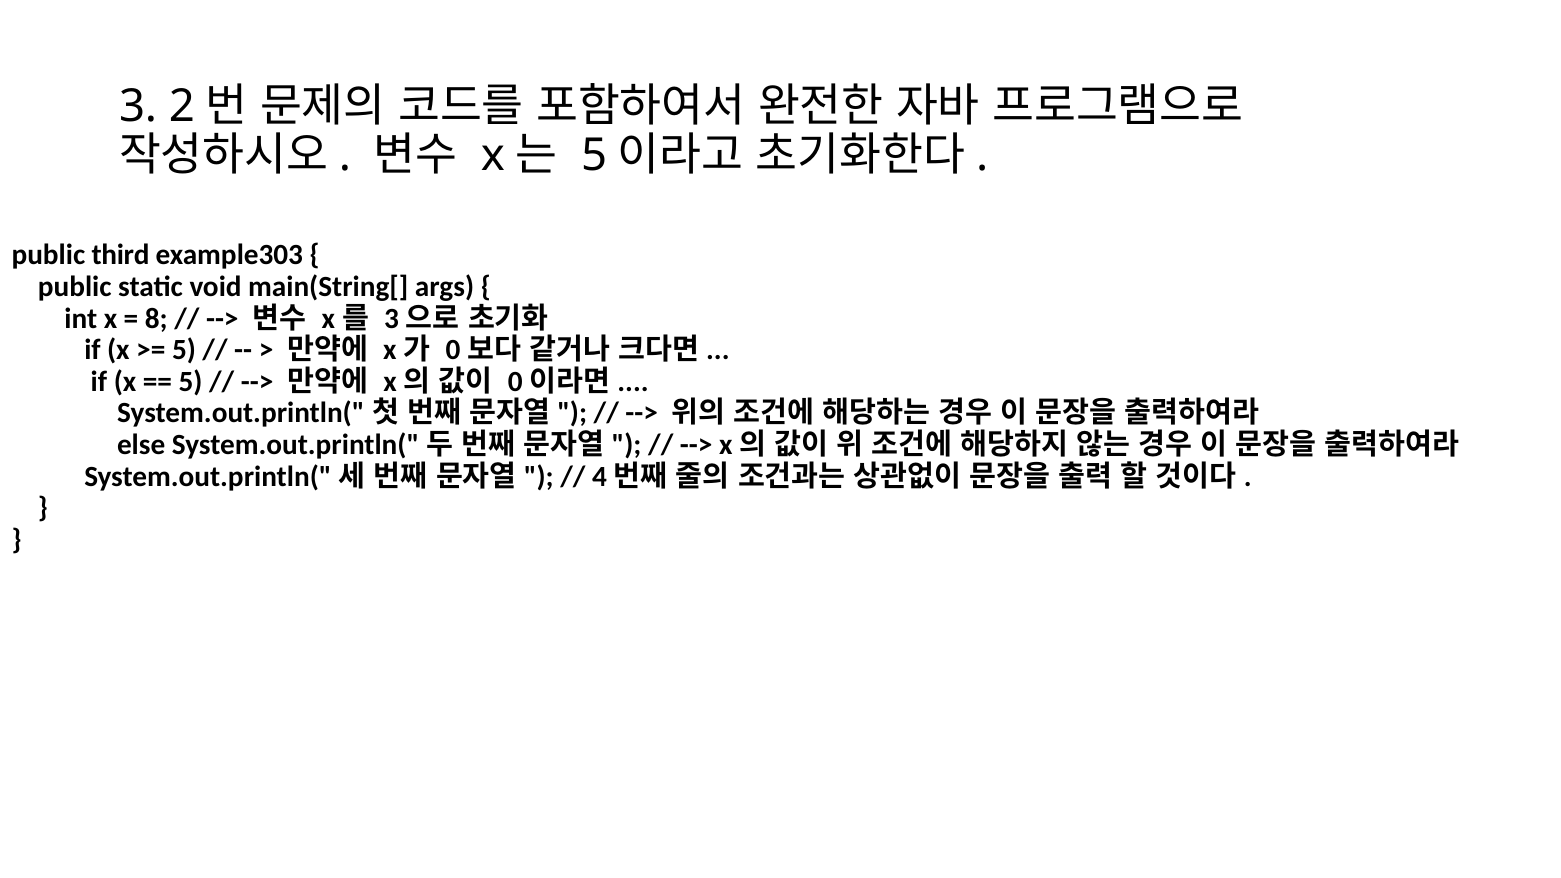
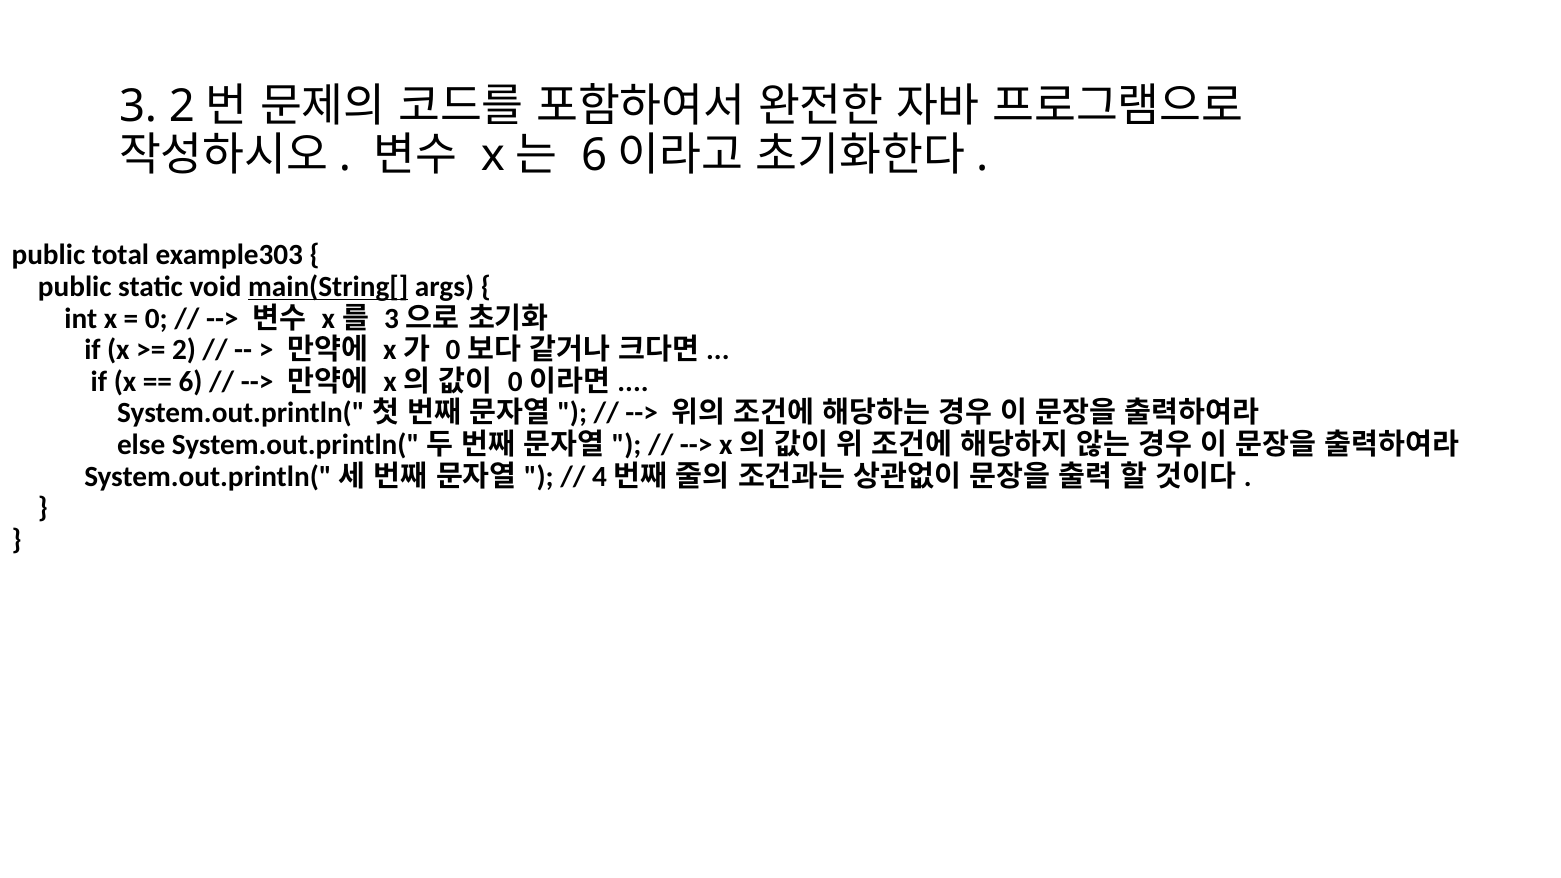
5: 5 -> 6 (594, 156)
third: third -> total (120, 255)
main(String[ underline: none -> present (328, 287)
8: 8 -> 0 (156, 318)
5: 5 -> 2 (184, 350)
5: 5 -> 6 (191, 382)
